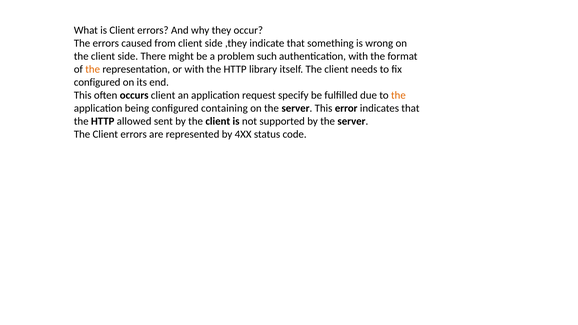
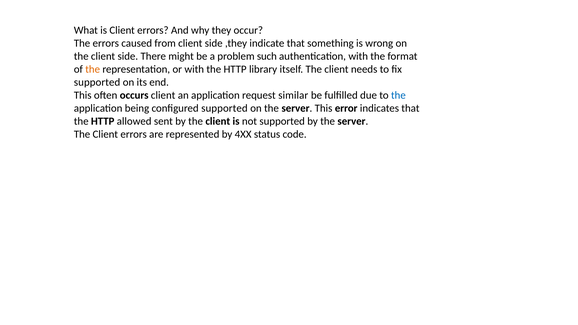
configured: configured -> supported (97, 82)
specify: specify -> similar (293, 95)
the colour: orange -> blue (398, 95)
configured containing: containing -> supported (224, 108)
